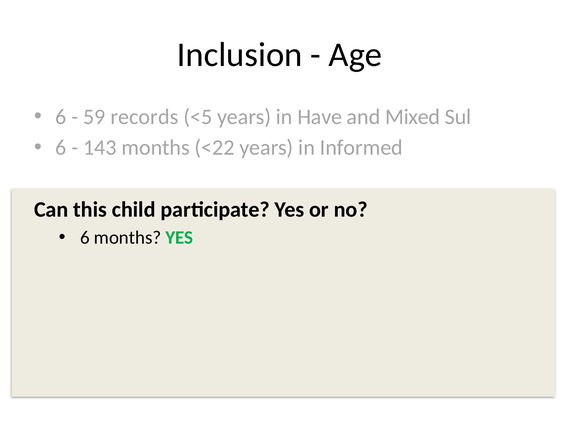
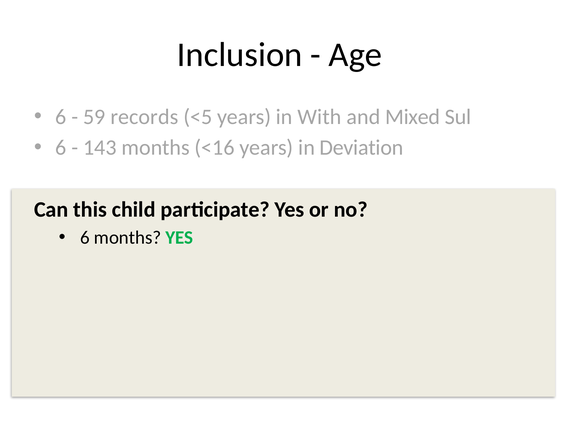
Have: Have -> With (320, 117)
<22: <22 -> <16 (215, 148)
Informed: Informed -> Deviation (361, 148)
